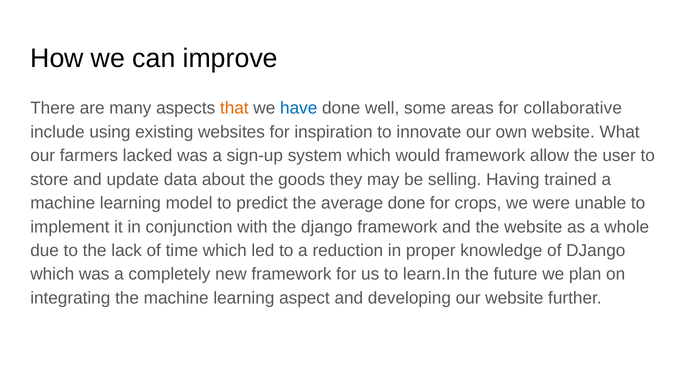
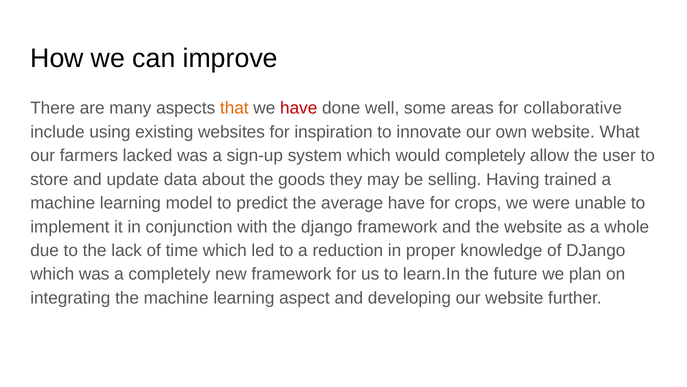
have colour: blue -> red (299, 108)
would framework: framework -> completely (485, 155)
average done: done -> have (406, 203)
